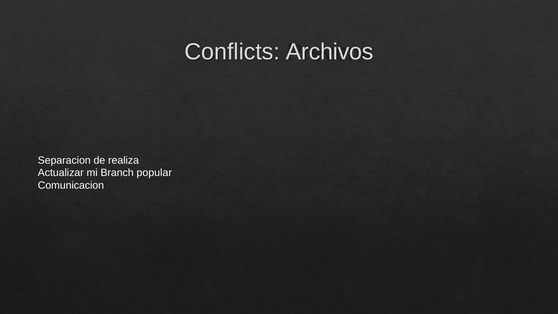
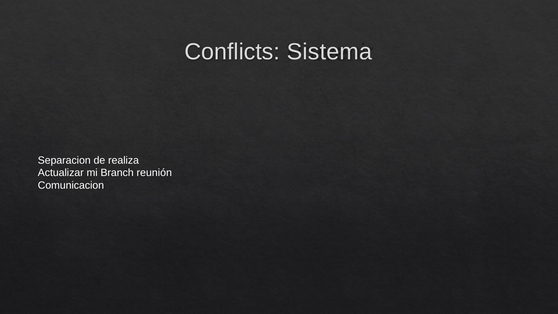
Archivos: Archivos -> Sistema (329, 52)
popular: popular -> reunión (154, 173)
